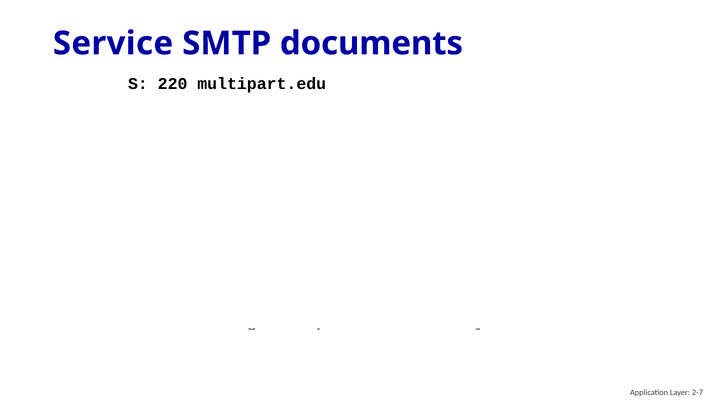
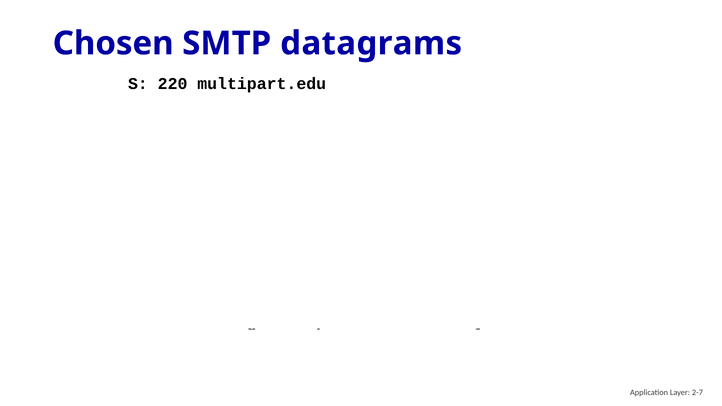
Service: Service -> Chosen (113, 43)
documents: documents -> datagrams (371, 43)
